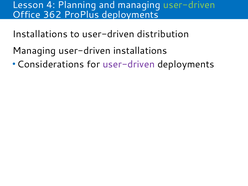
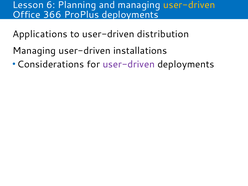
4: 4 -> 6 (51, 5)
user-driven colour: light green -> yellow (189, 5)
362: 362 -> 366 (52, 15)
Installations: Installations -> Applications (40, 34)
